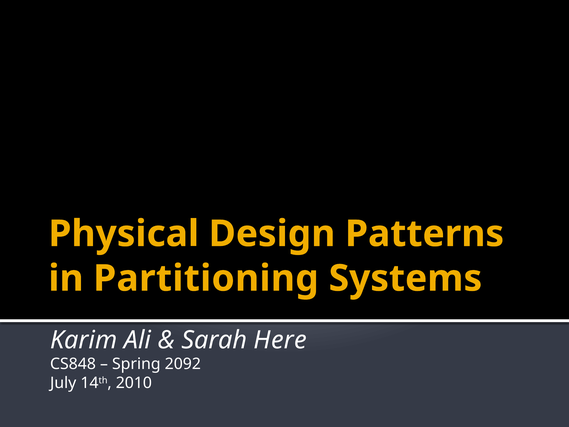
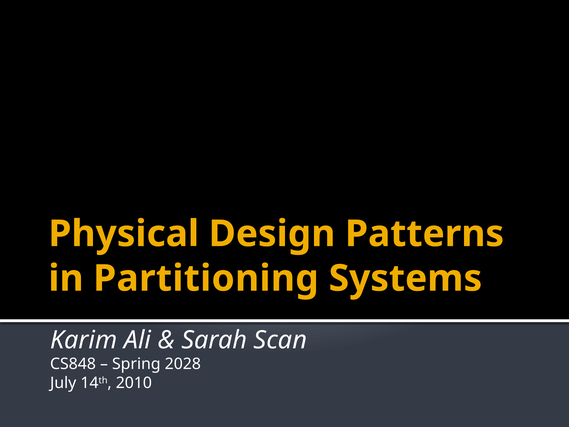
Here: Here -> Scan (280, 340)
2092: 2092 -> 2028 (183, 364)
